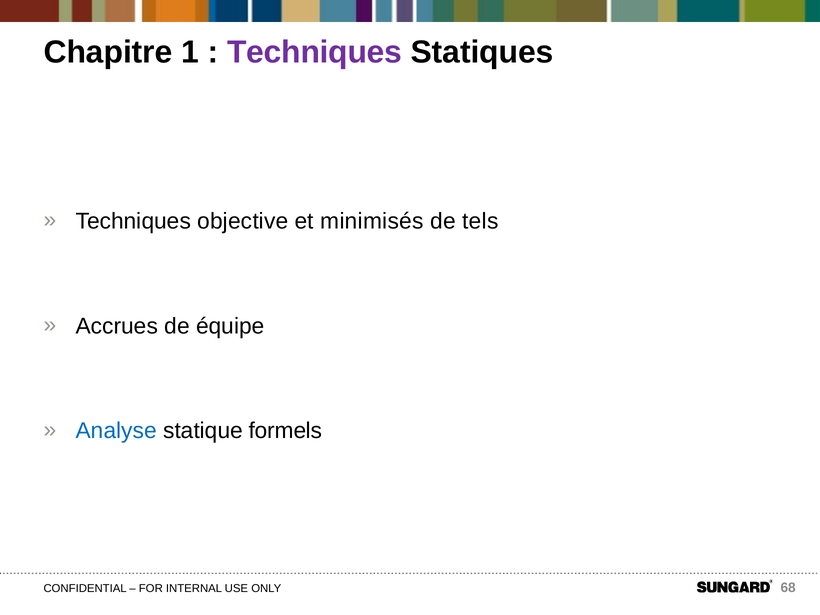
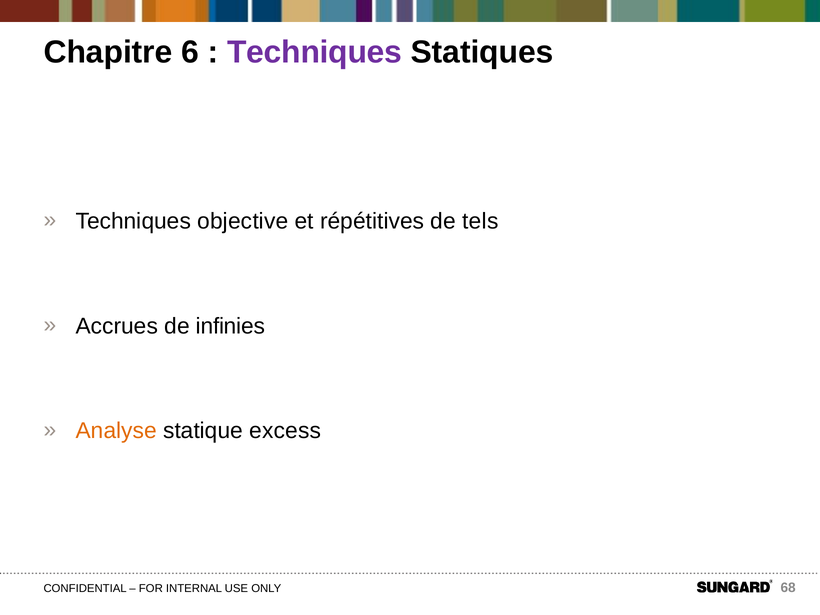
1: 1 -> 6 (190, 52)
minimisés: minimisés -> répétitives (372, 221)
équipe: équipe -> infinies (230, 326)
Analyse colour: blue -> orange (116, 431)
formels: formels -> excess (285, 431)
